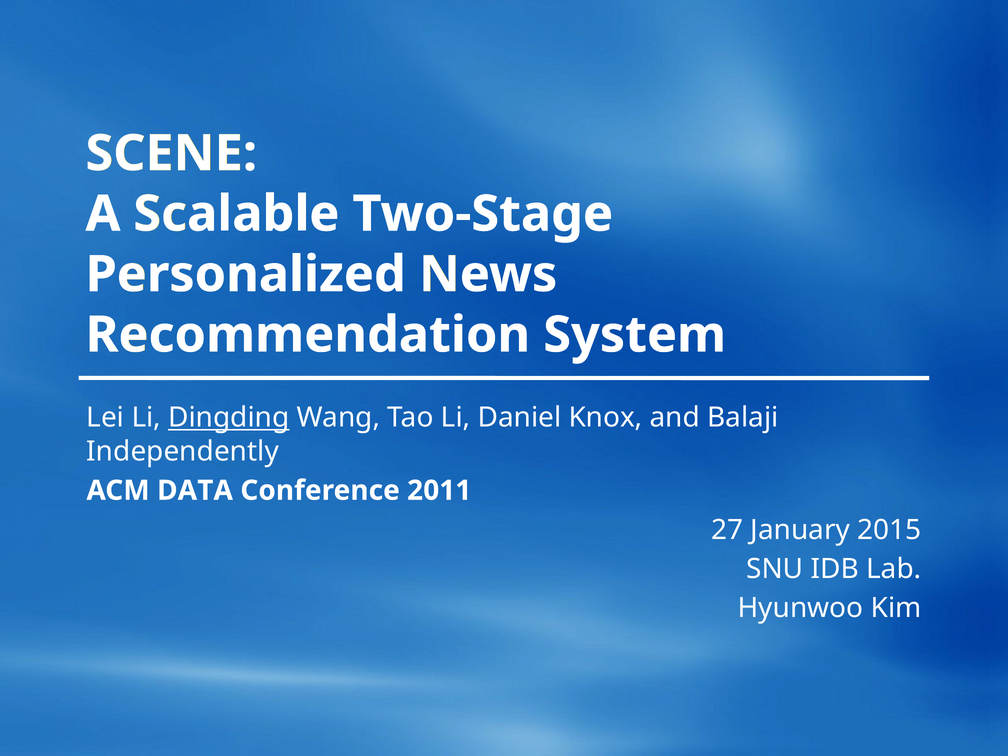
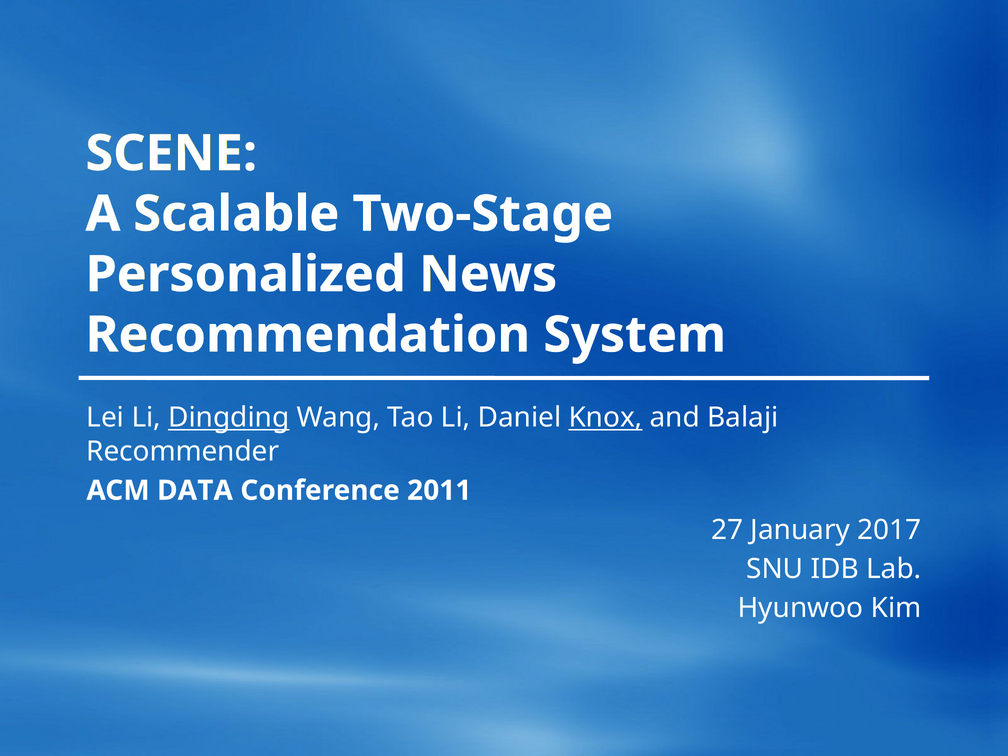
Knox underline: none -> present (606, 418)
Independently: Independently -> Recommender (183, 451)
2015: 2015 -> 2017 (889, 530)
